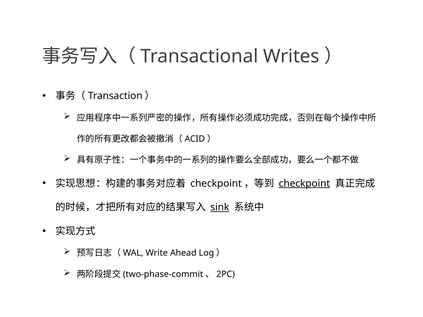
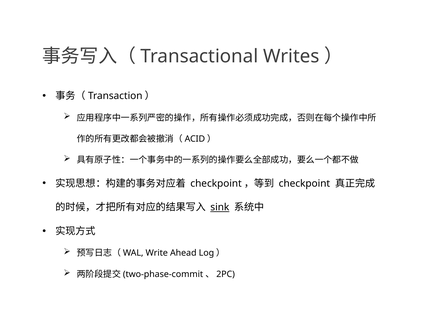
checkpoint underline: present -> none (304, 184)
